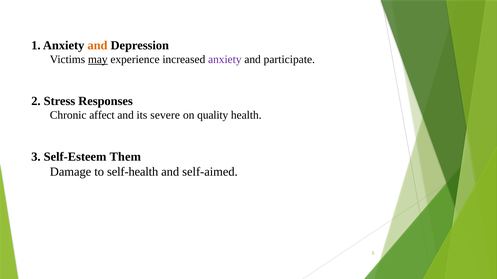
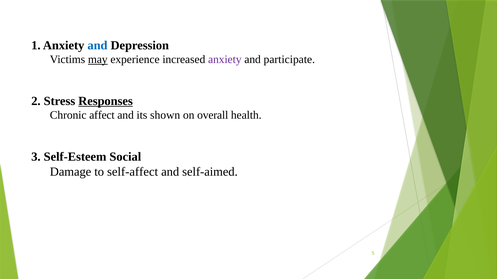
and colour: orange -> blue (97, 45)
Responses underline: none -> present (106, 101)
severe: severe -> shown (165, 115)
quality: quality -> overall (213, 115)
Them: Them -> Social (125, 157)
self-health: self-health -> self-affect (133, 172)
